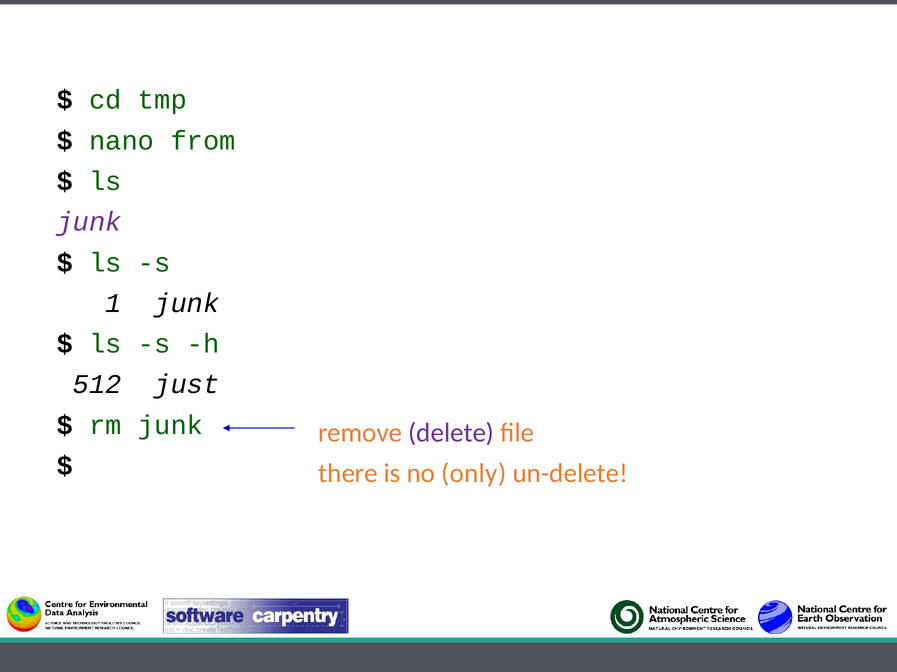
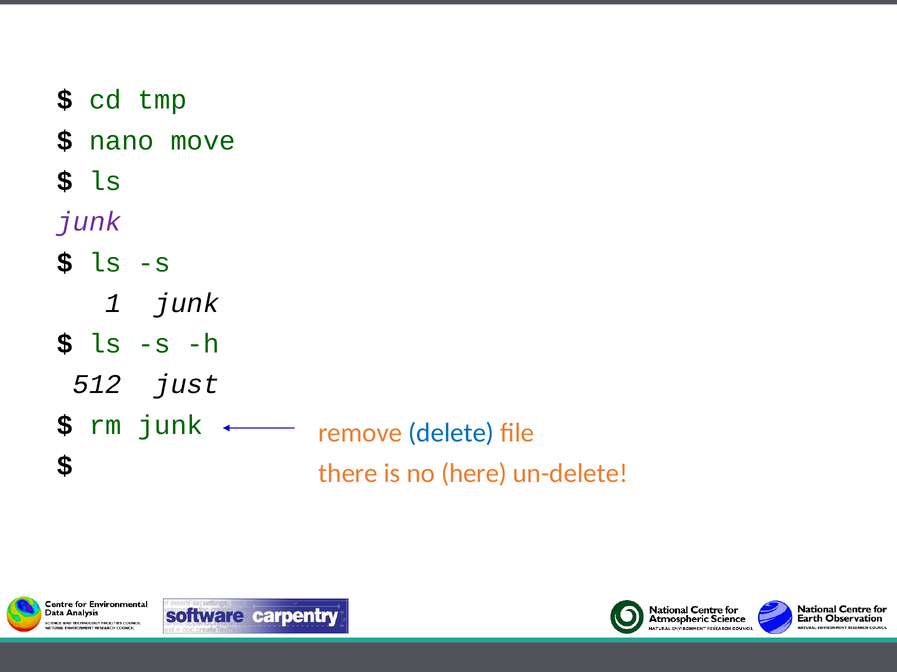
from: from -> move (203, 141)
delete colour: purple -> blue (451, 433)
only: only -> here (474, 474)
